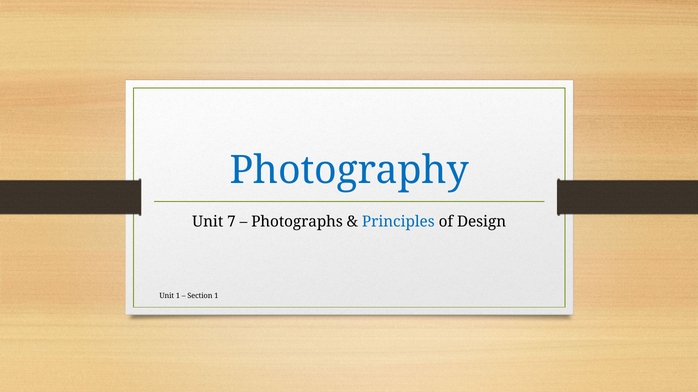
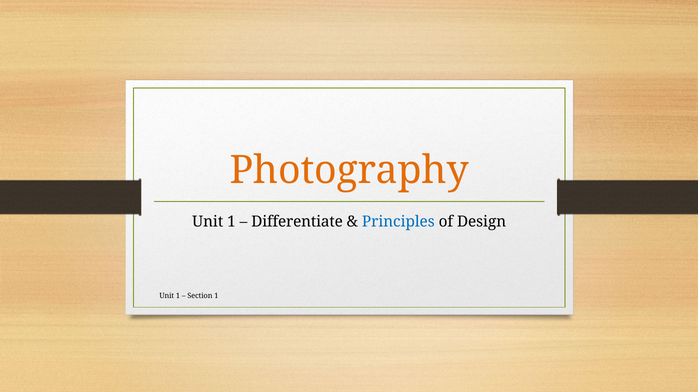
Photography colour: blue -> orange (349, 170)
7: 7 -> 1 (231, 222)
Photographs: Photographs -> Differentiate (297, 222)
